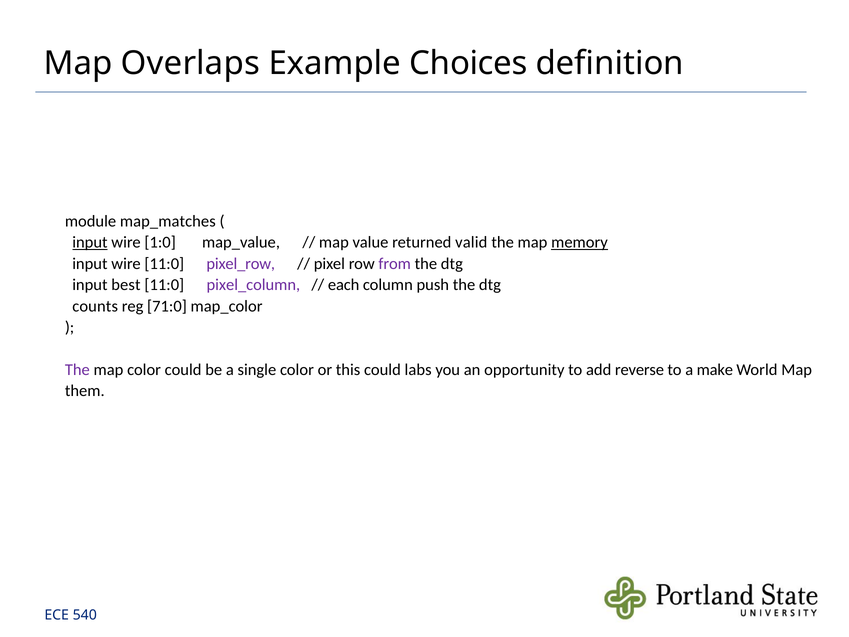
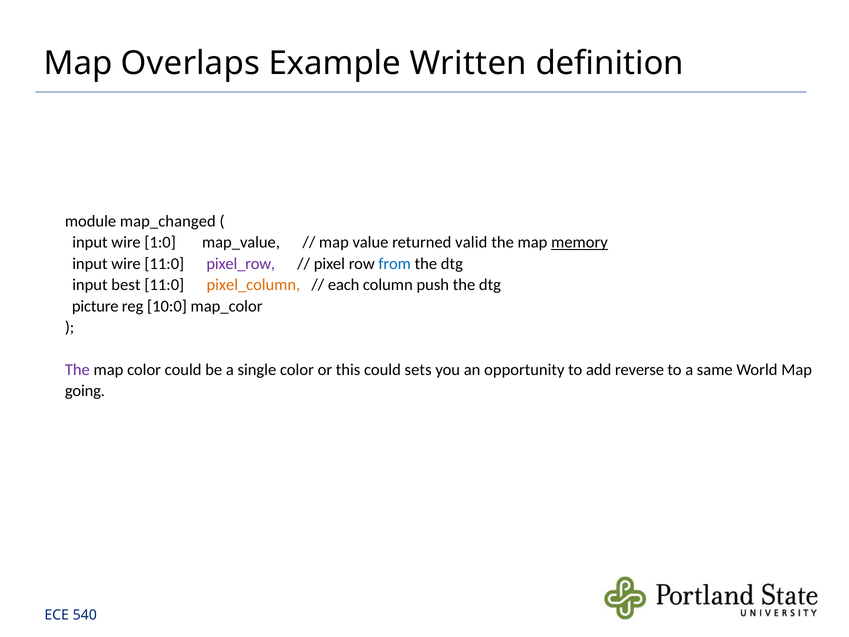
Choices: Choices -> Written (468, 63)
map_matches: map_matches -> map_changed (168, 221)
input underline: present -> none (90, 242)
from colour: purple -> blue (395, 264)
pixel_column colour: purple -> orange (253, 285)
counts: counts -> picture (95, 306)
71:0: 71:0 -> 10:0 (167, 306)
labs: labs -> sets (418, 370)
make: make -> same (715, 370)
them: them -> going (85, 391)
